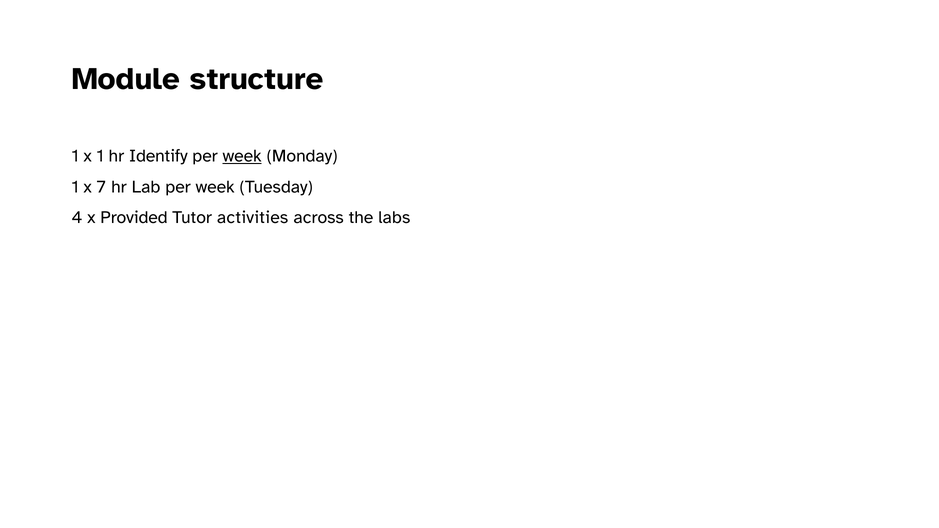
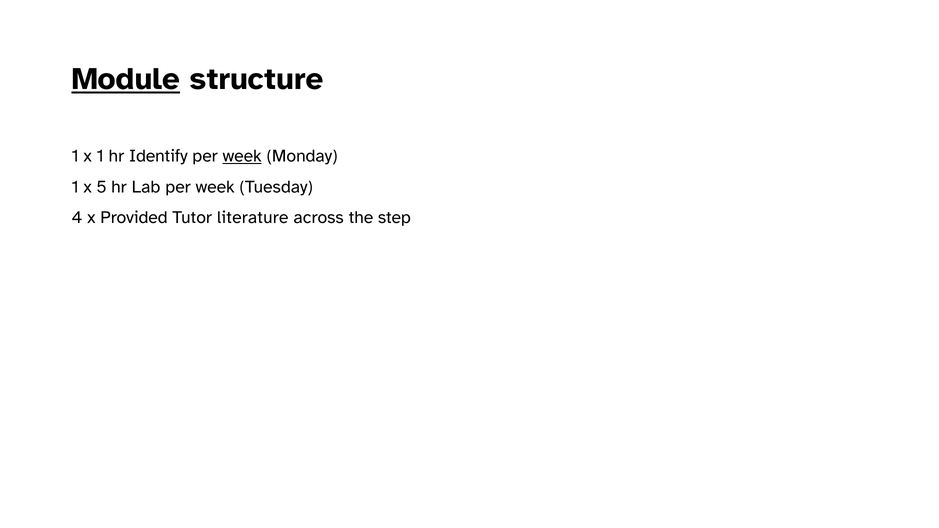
Module underline: none -> present (126, 79)
7: 7 -> 5 (102, 187)
activities: activities -> literature (253, 218)
labs: labs -> step (394, 218)
